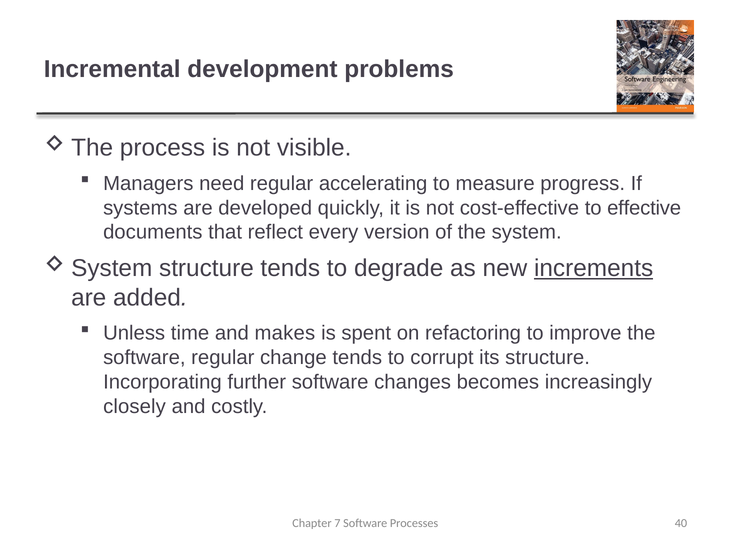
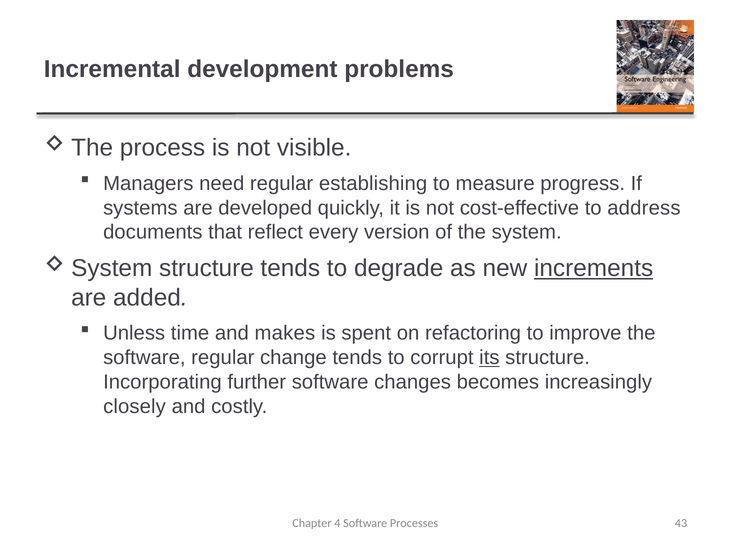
accelerating: accelerating -> establishing (373, 184)
effective: effective -> address (644, 208)
its underline: none -> present (489, 358)
7: 7 -> 4 (337, 524)
40: 40 -> 43 (681, 523)
